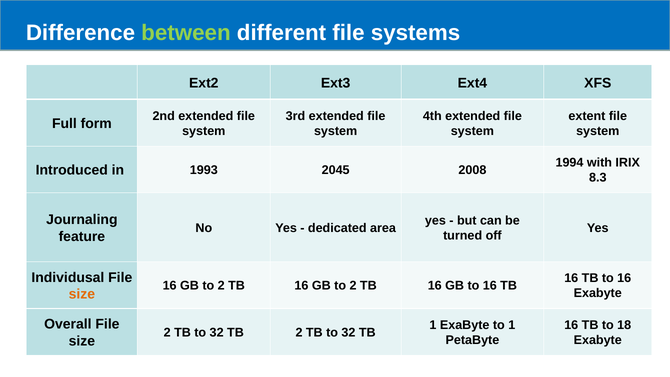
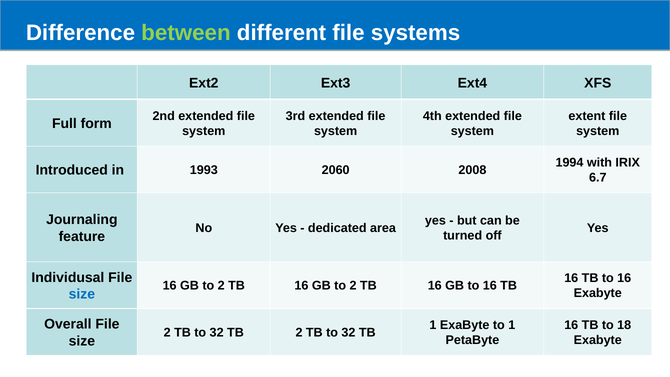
2045: 2045 -> 2060 (336, 170)
8.3: 8.3 -> 6.7 (598, 178)
size colour: orange -> blue (82, 294)
